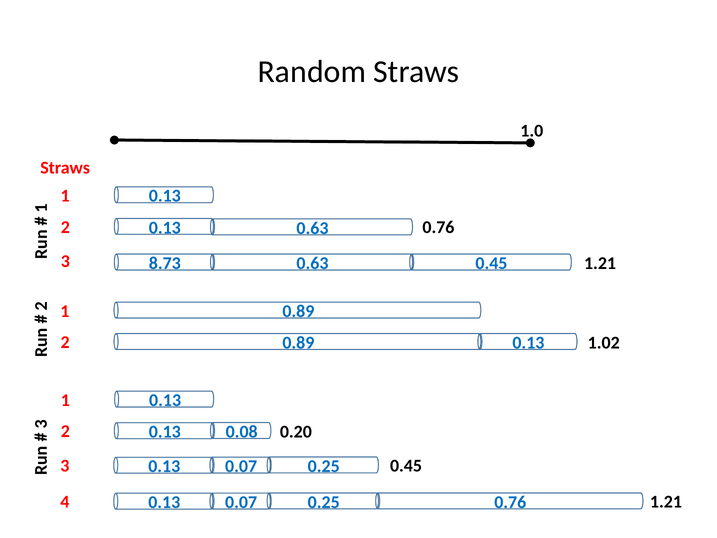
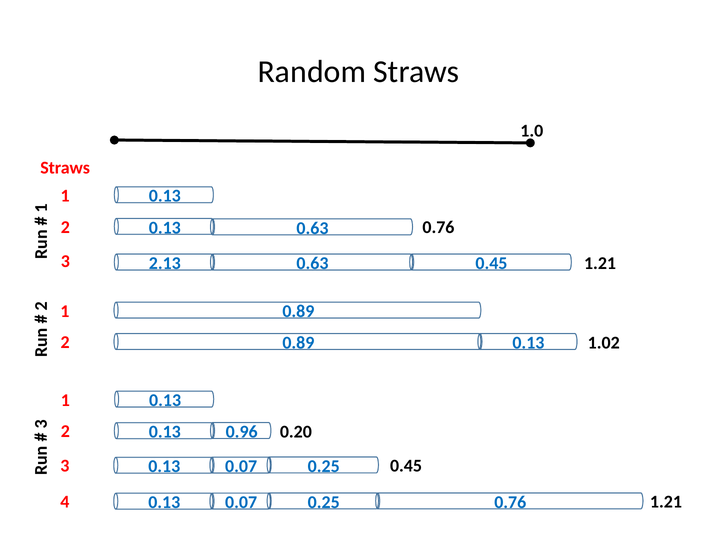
8.73: 8.73 -> 2.13 (165, 263)
0.08: 0.08 -> 0.96 (242, 432)
